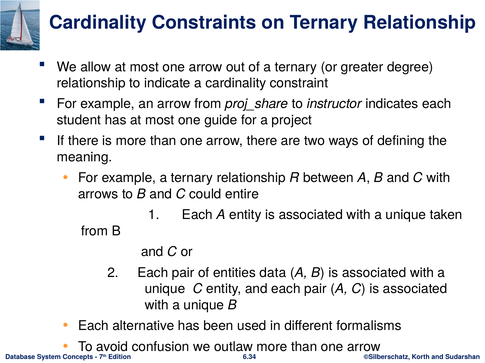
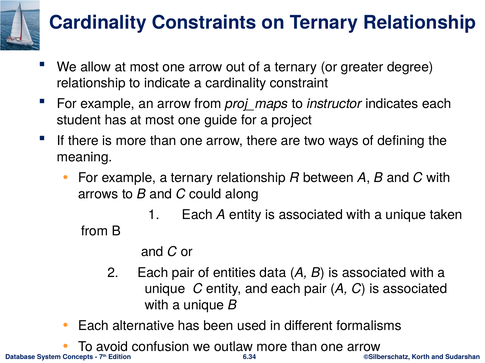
proj_share: proj_share -> proj_maps (257, 104)
entire: entire -> along (242, 194)
